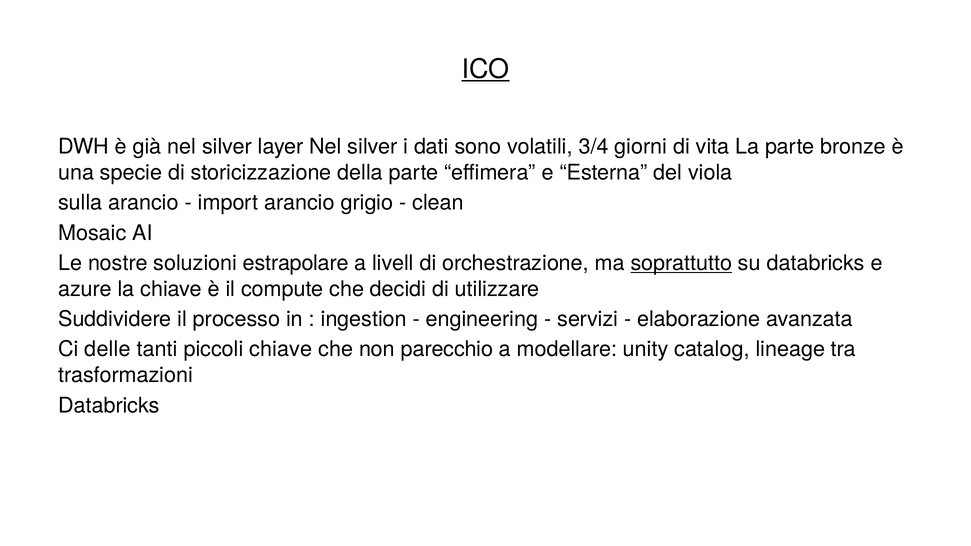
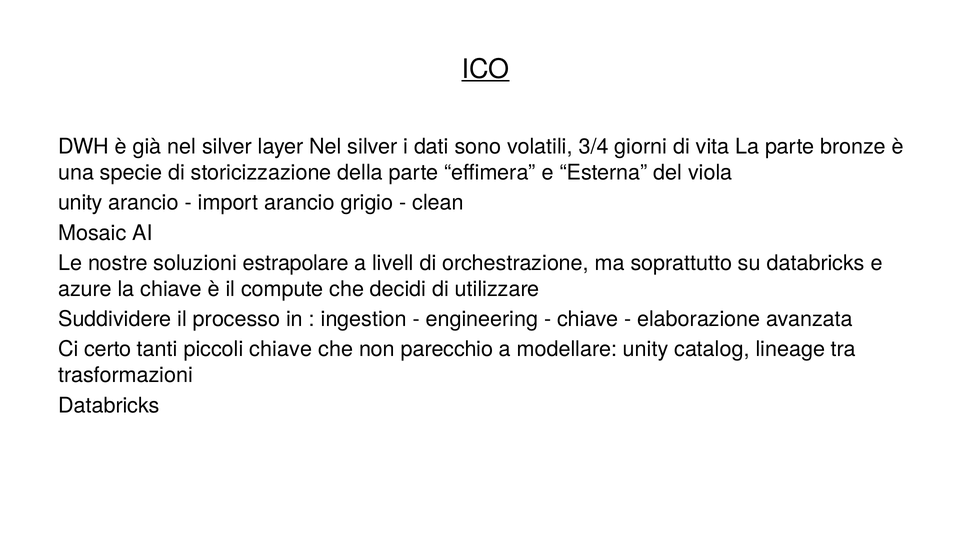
sulla: sulla -> unity (80, 203)
soprattutto underline: present -> none (681, 263)
servizi: servizi -> chiave (588, 319)
delle: delle -> certo (108, 350)
